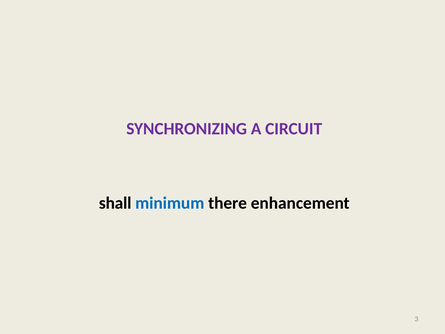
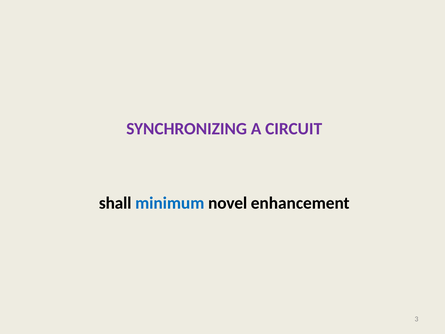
there: there -> novel (228, 203)
